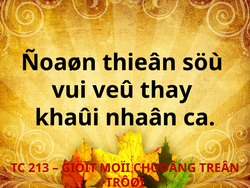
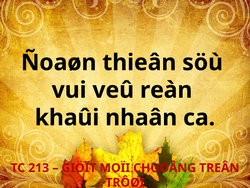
thay: thay -> reàn (166, 90)
